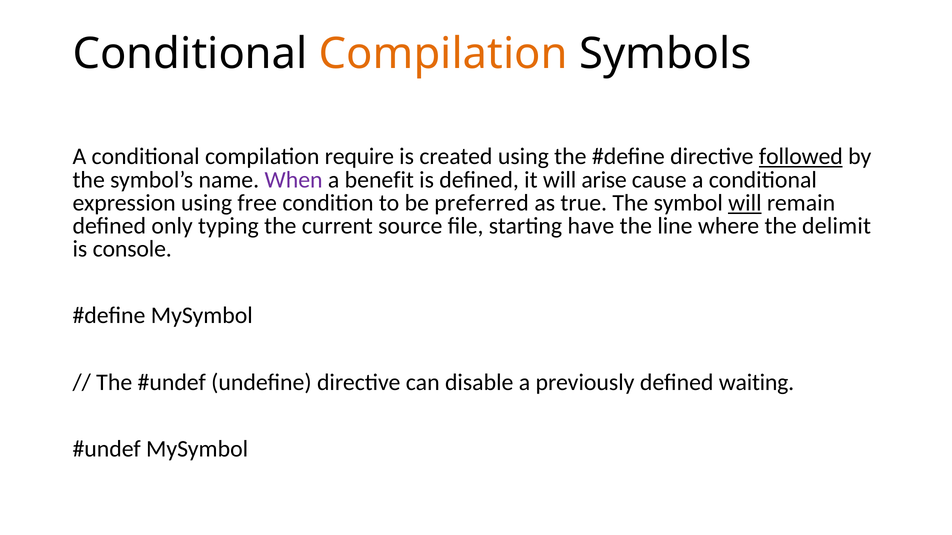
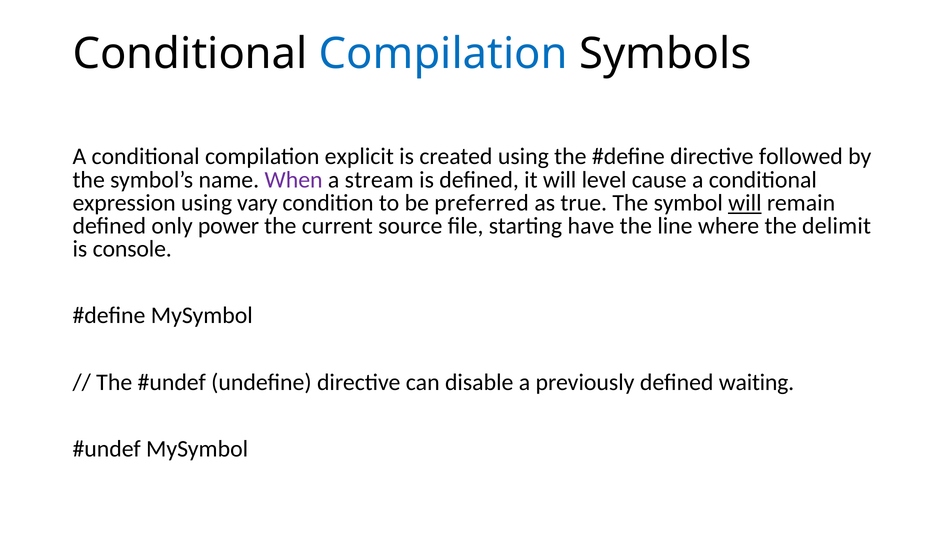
Compilation colour: orange -> blue (443, 54)
require: require -> explicit (359, 157)
followed underline: present -> none (801, 157)
benefit: benefit -> stream (379, 180)
arise: arise -> level (604, 180)
free: free -> vary (257, 203)
typing: typing -> power (229, 226)
